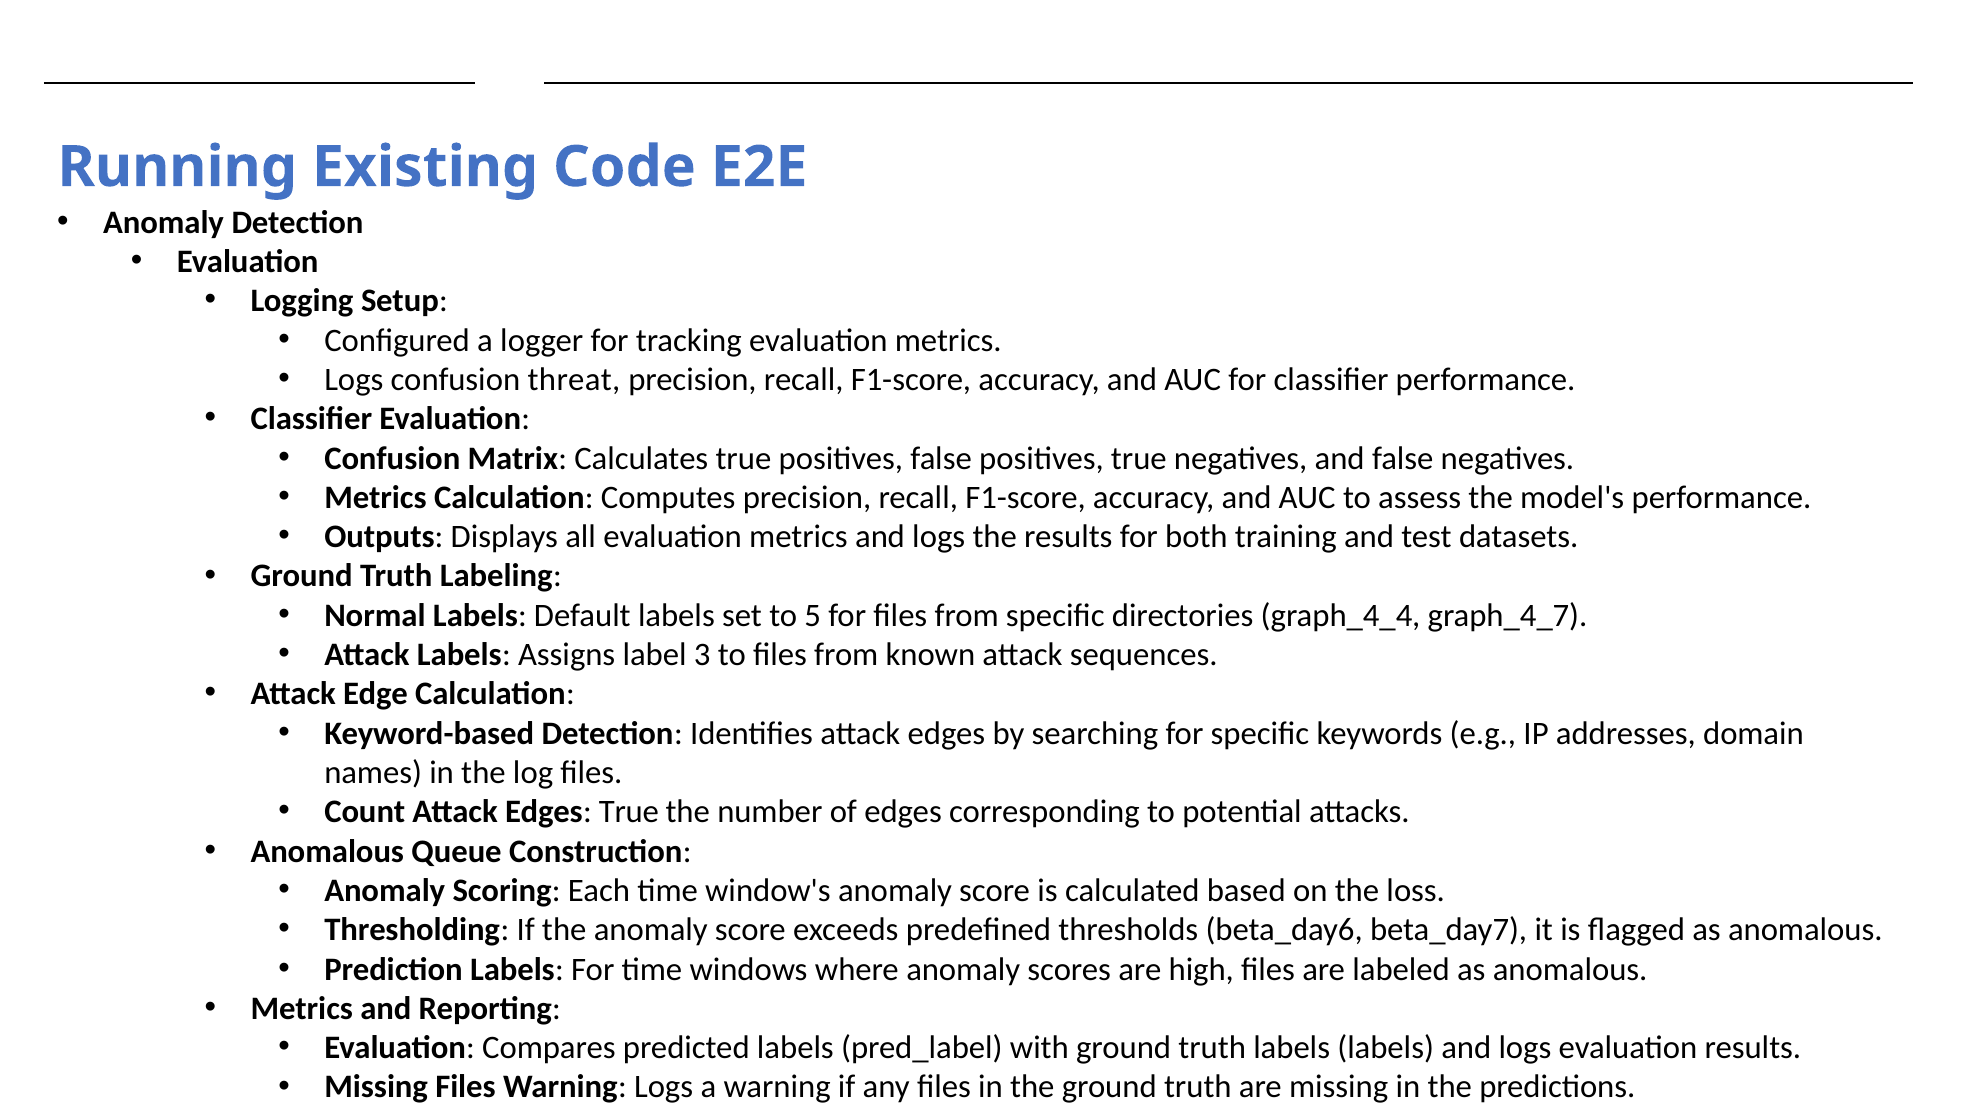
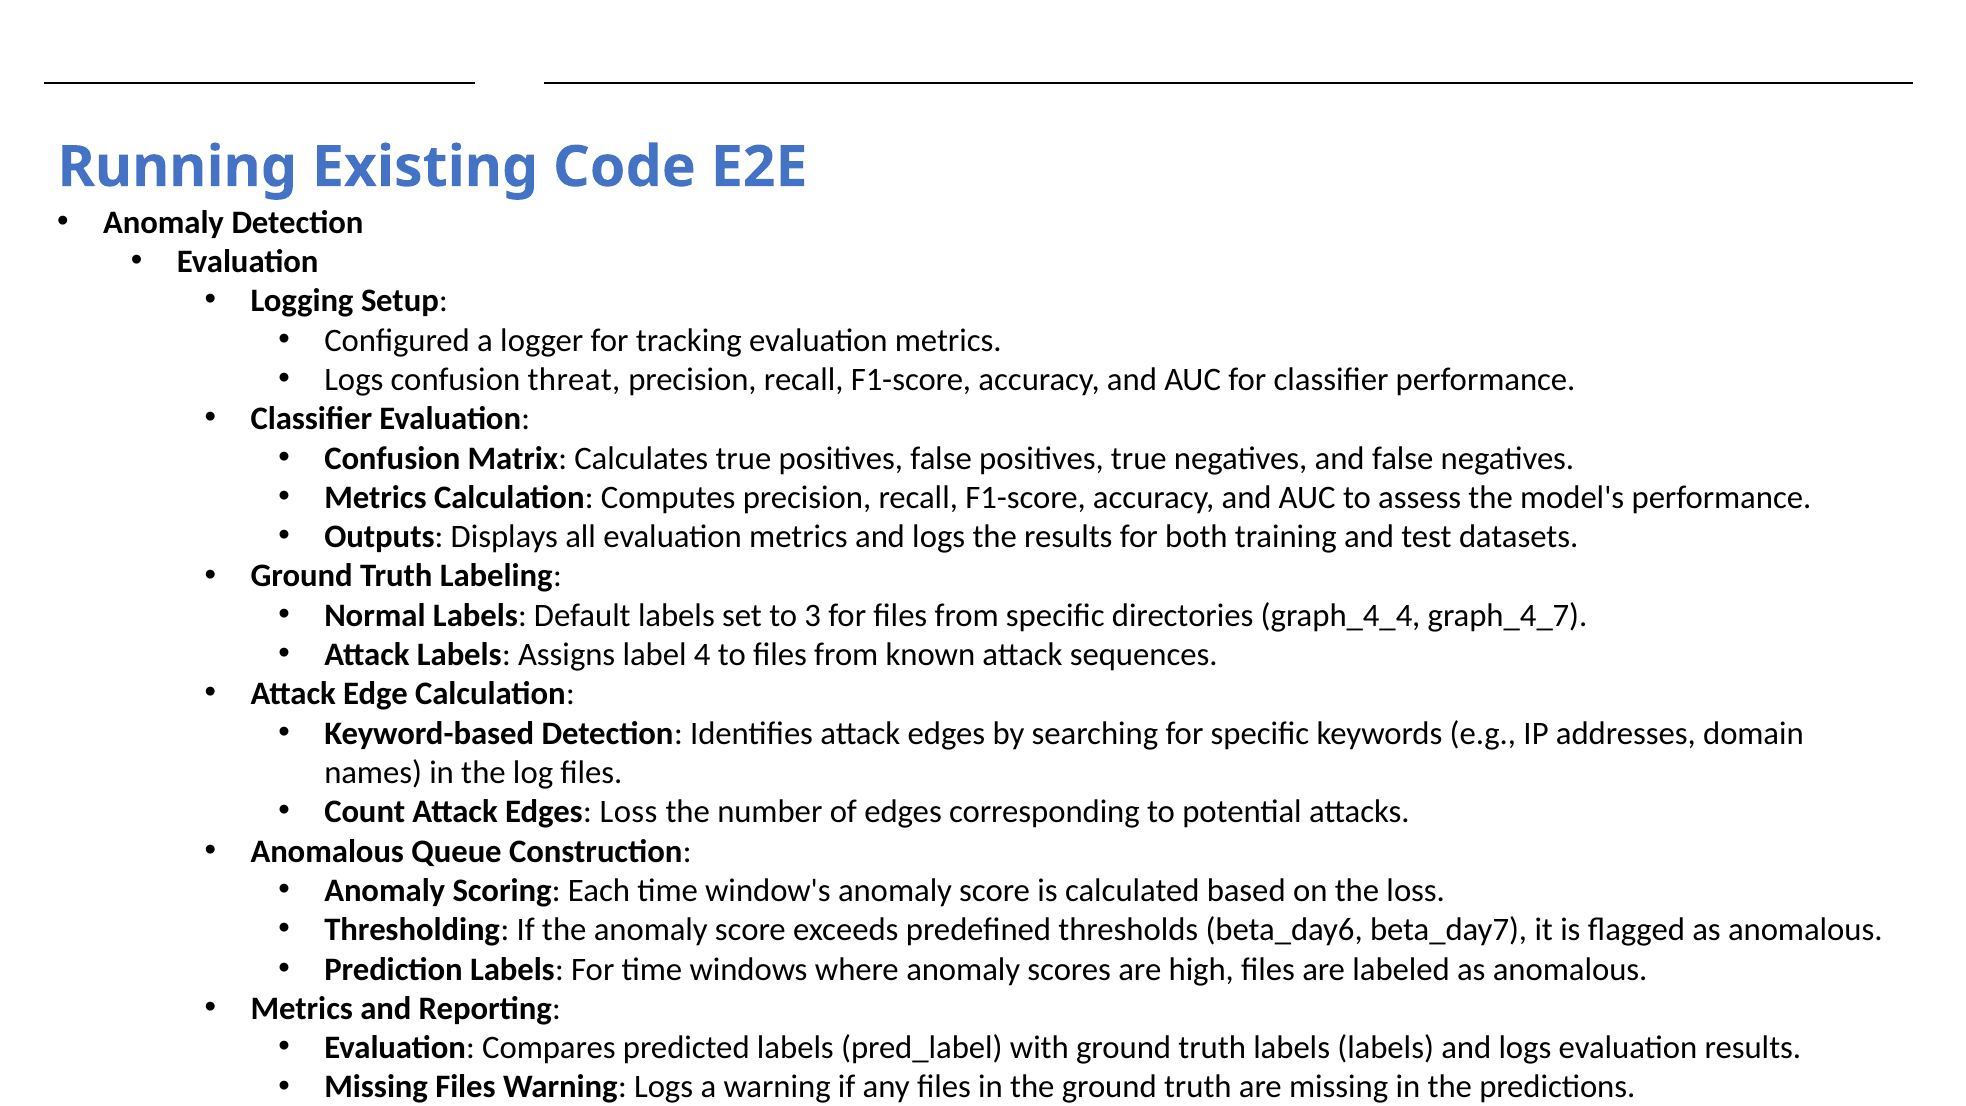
5: 5 -> 3 (813, 615)
3: 3 -> 4 (702, 655)
Edges True: True -> Loss (629, 812)
